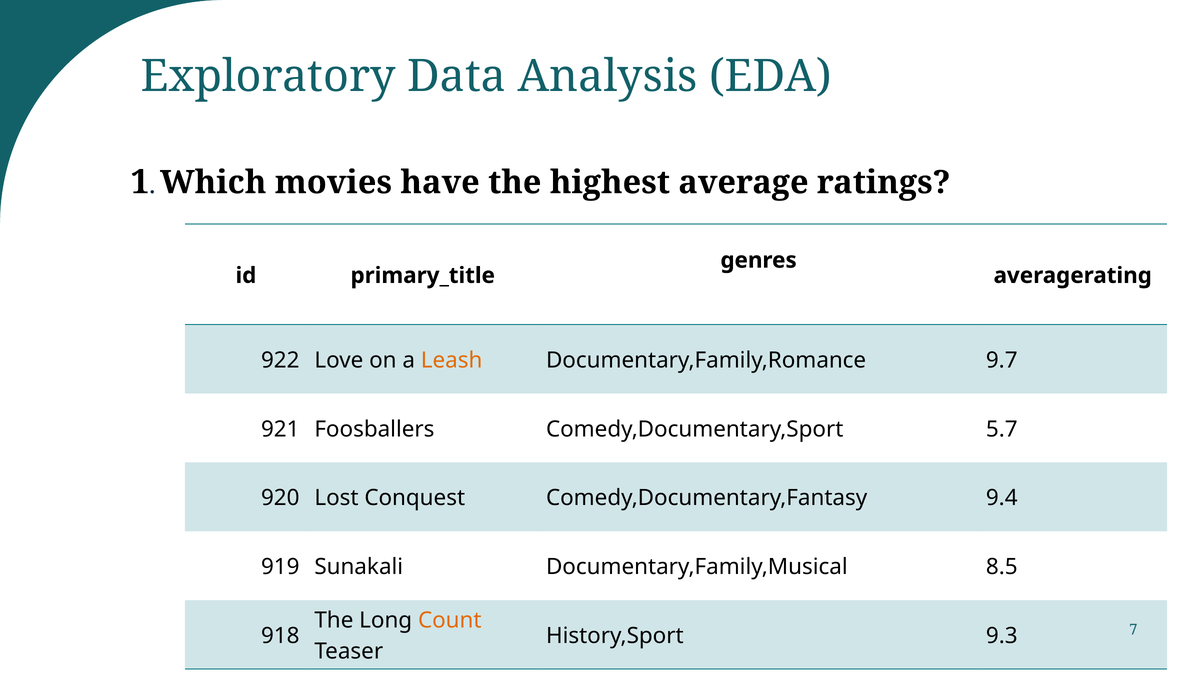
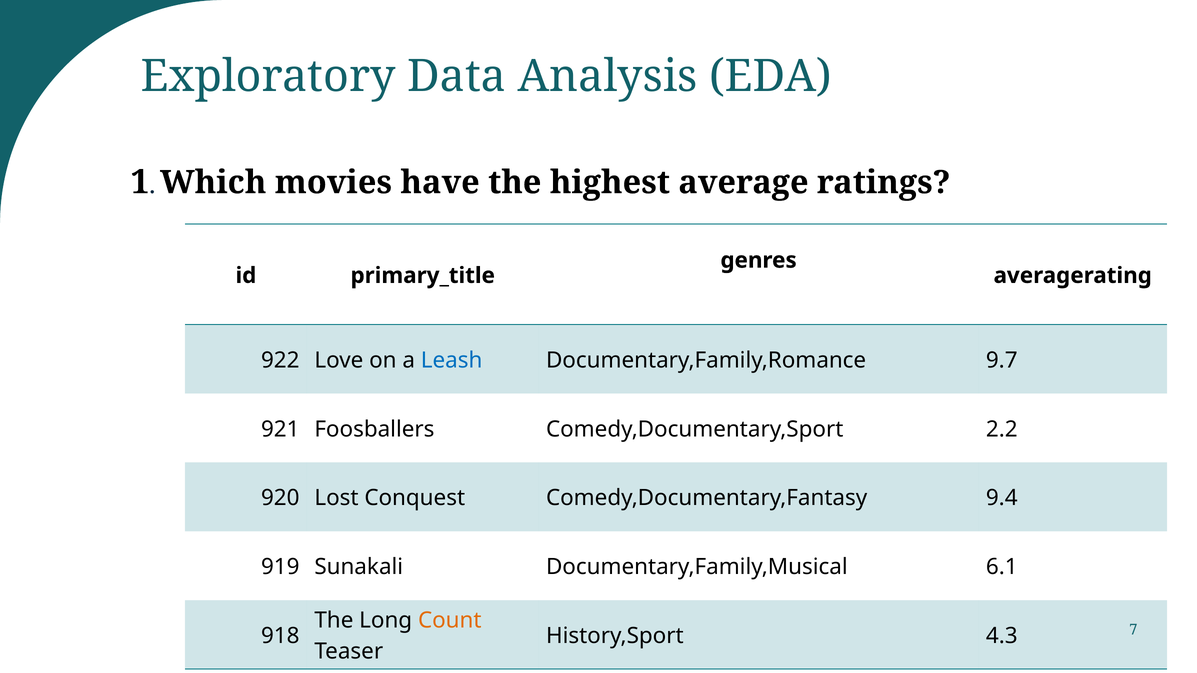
Leash colour: orange -> blue (452, 360)
5.7: 5.7 -> 2.2 (1002, 429)
8.5: 8.5 -> 6.1 (1002, 567)
9.3: 9.3 -> 4.3 (1002, 636)
